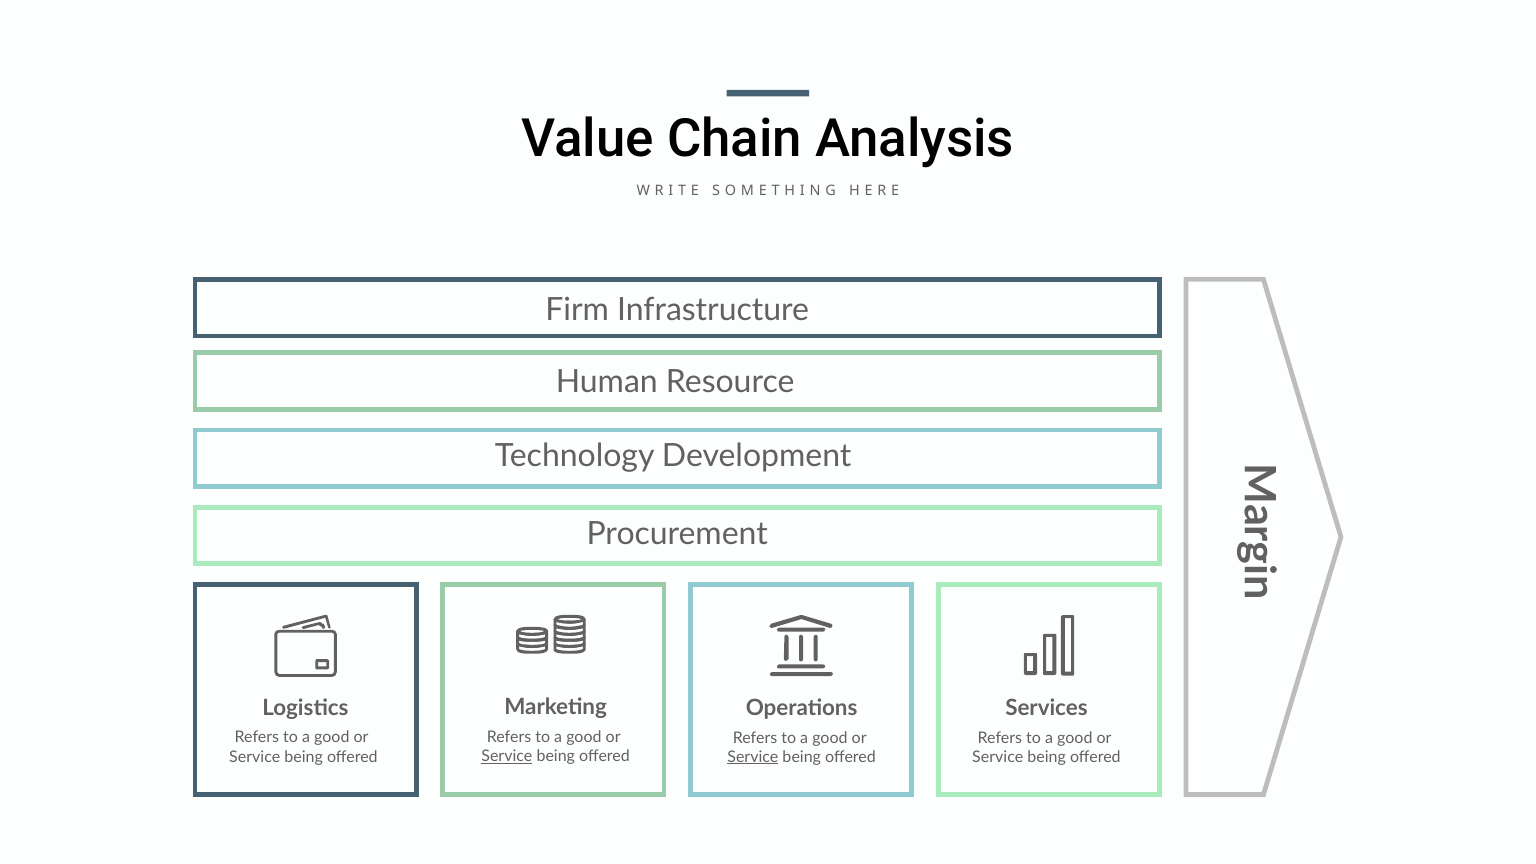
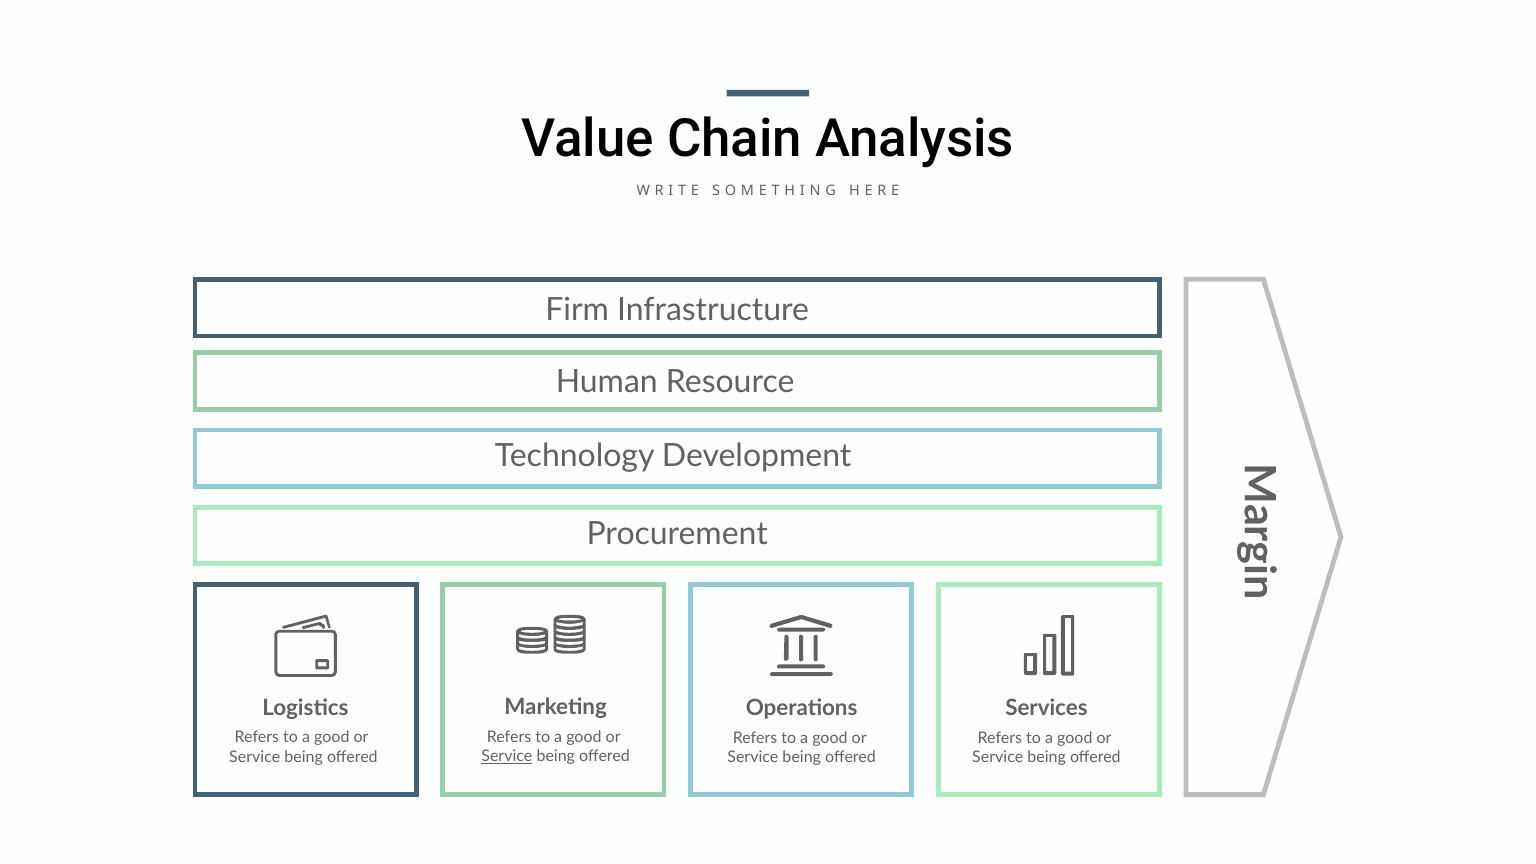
Service underline: present -> none (753, 757)
